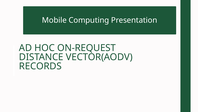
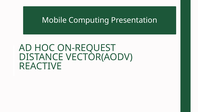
RECORDS: RECORDS -> REACTIVE (40, 66)
